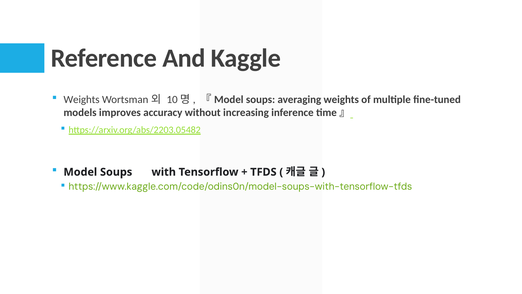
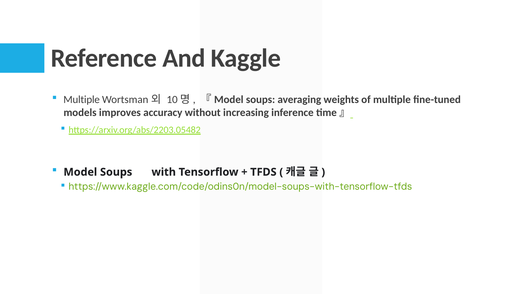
Weights: Weights -> Multiple (82, 100)
